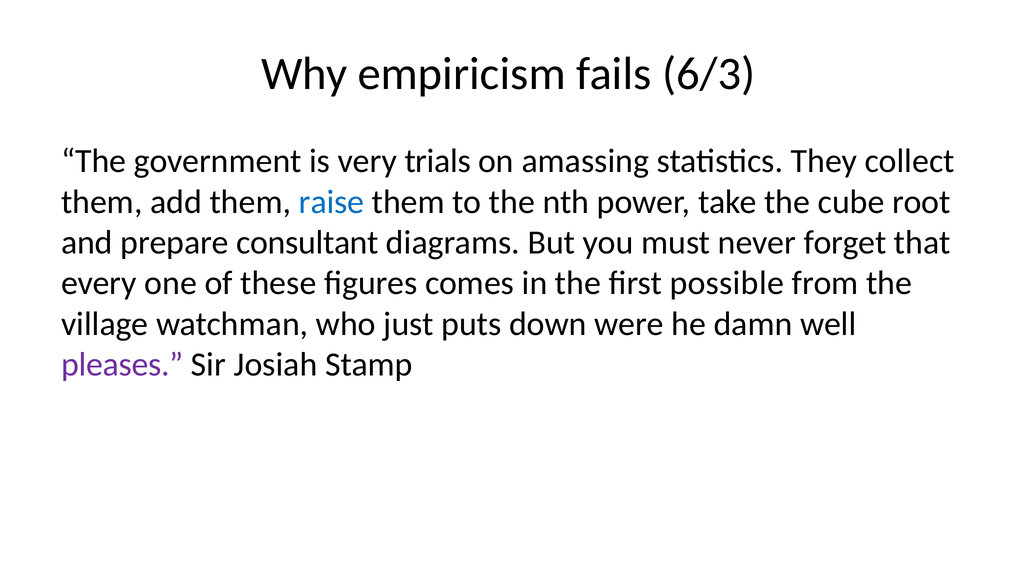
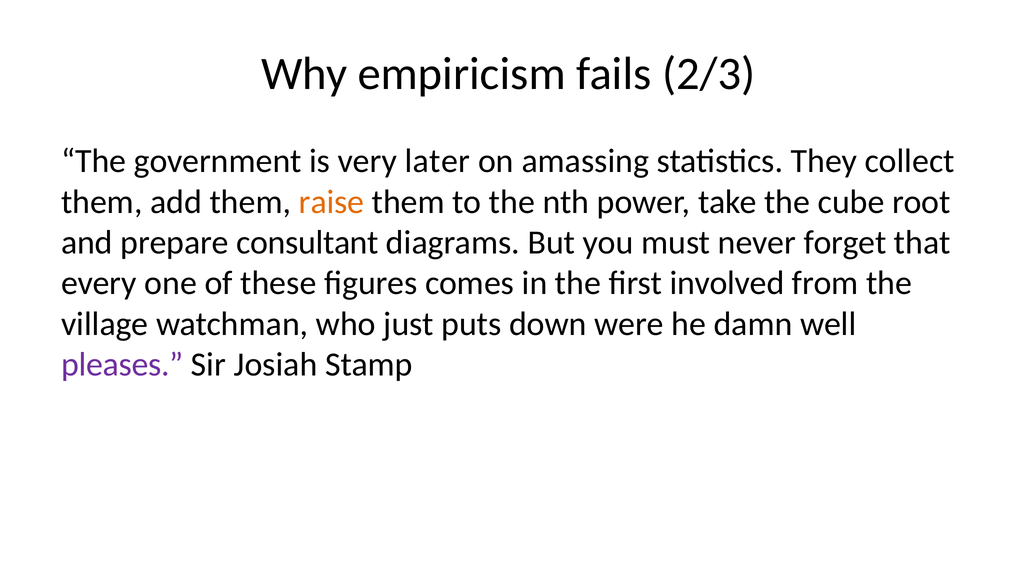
6/3: 6/3 -> 2/3 (709, 74)
trials: trials -> later (437, 161)
raise colour: blue -> orange (332, 202)
possible: possible -> involved (727, 283)
